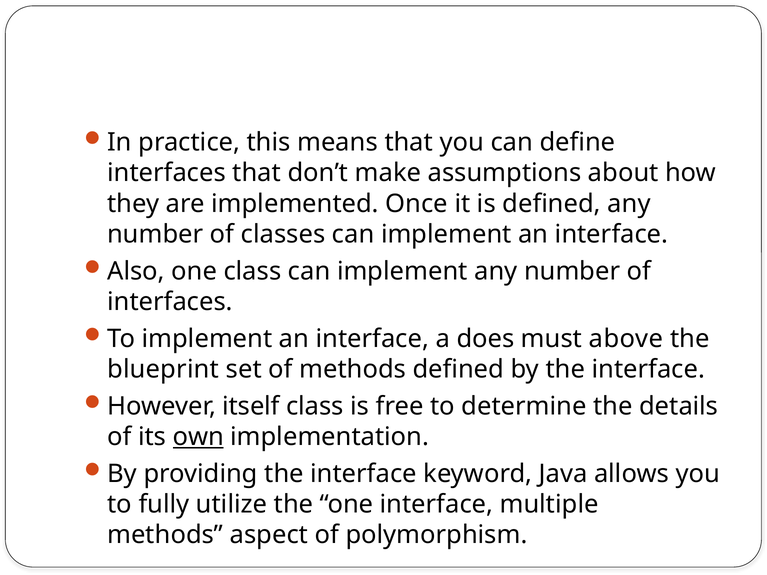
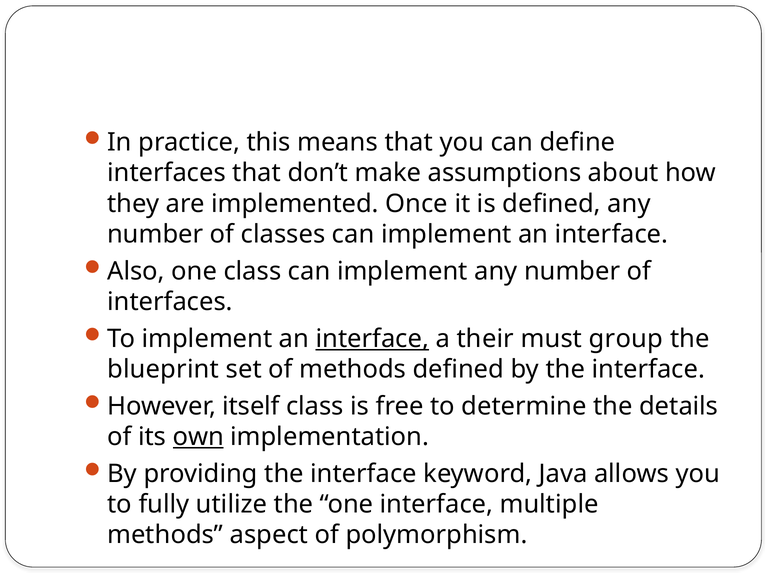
interface underline: none -> present (372, 339)
does: does -> their (485, 339)
above: above -> group (626, 339)
